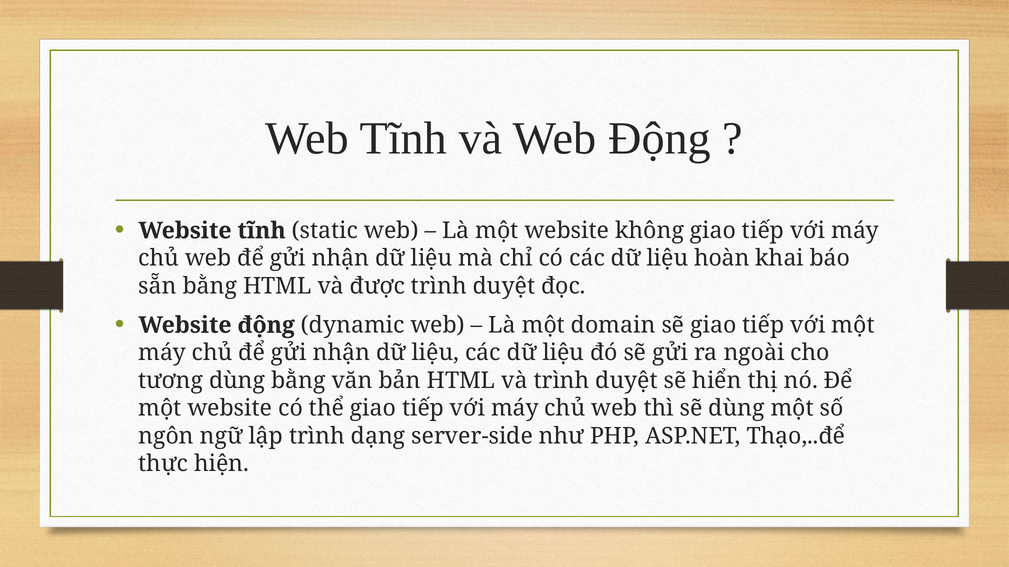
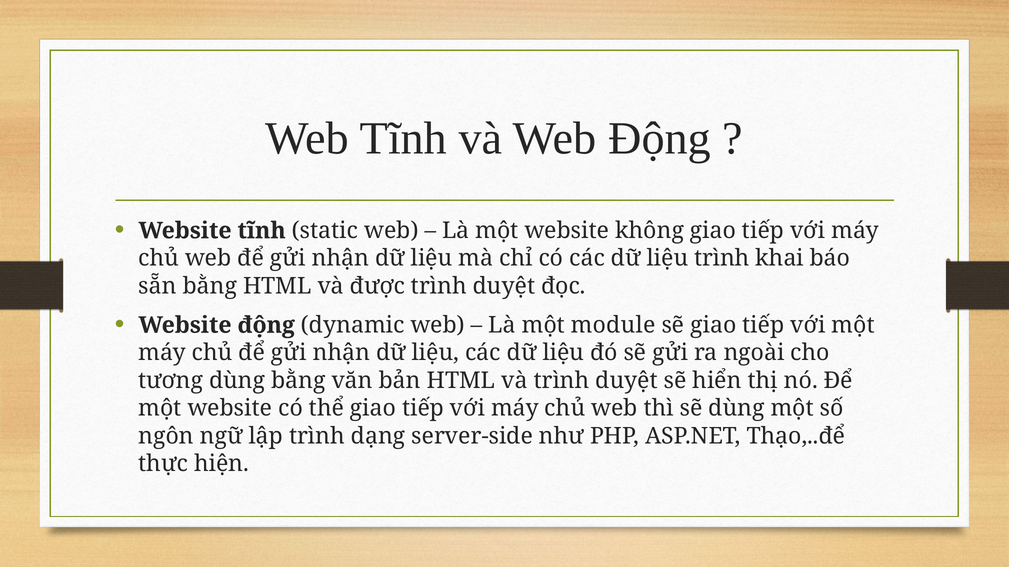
liệu hoàn: hoàn -> trình (722, 259)
domain: domain -> module (613, 325)
